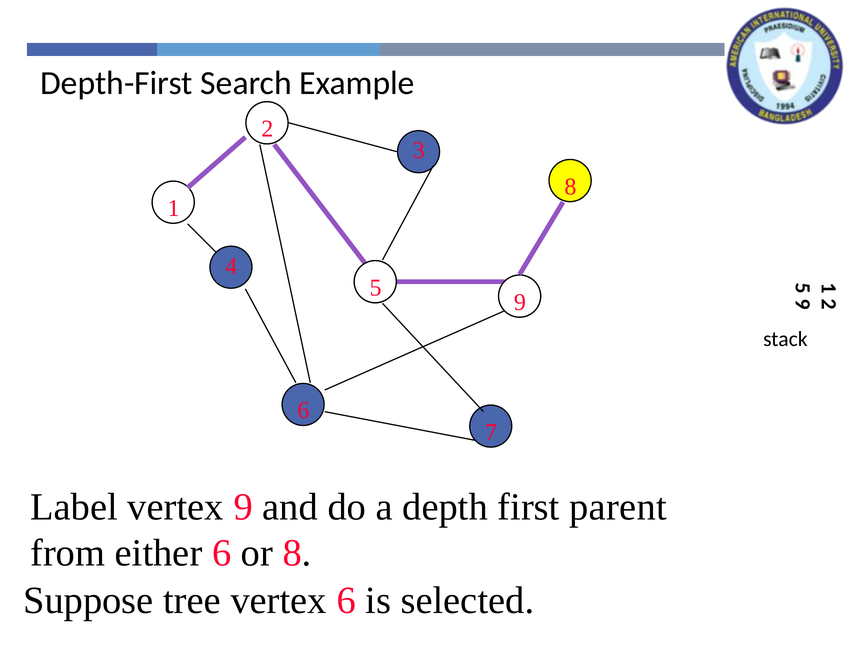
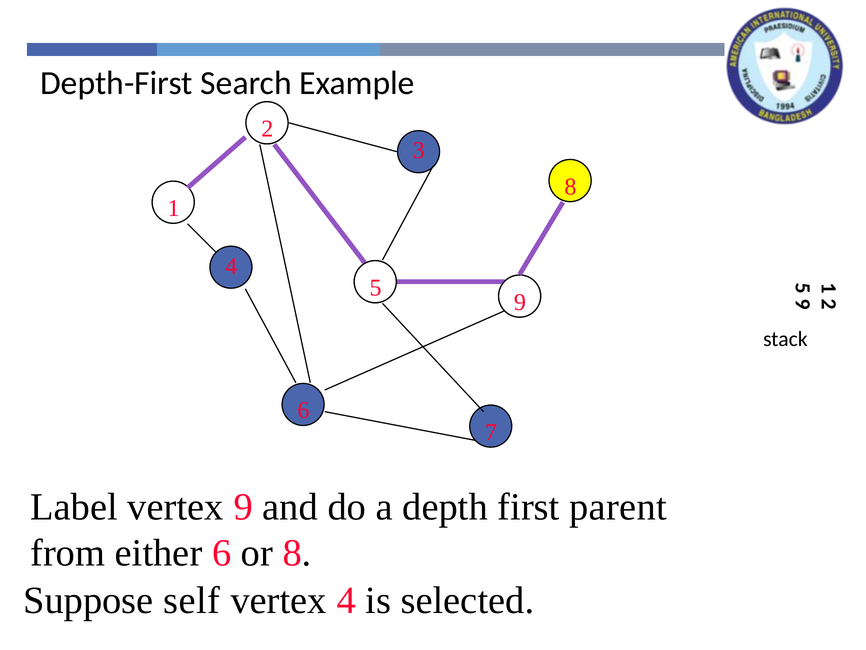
tree: tree -> self (192, 600)
vertex 6: 6 -> 4 (346, 600)
